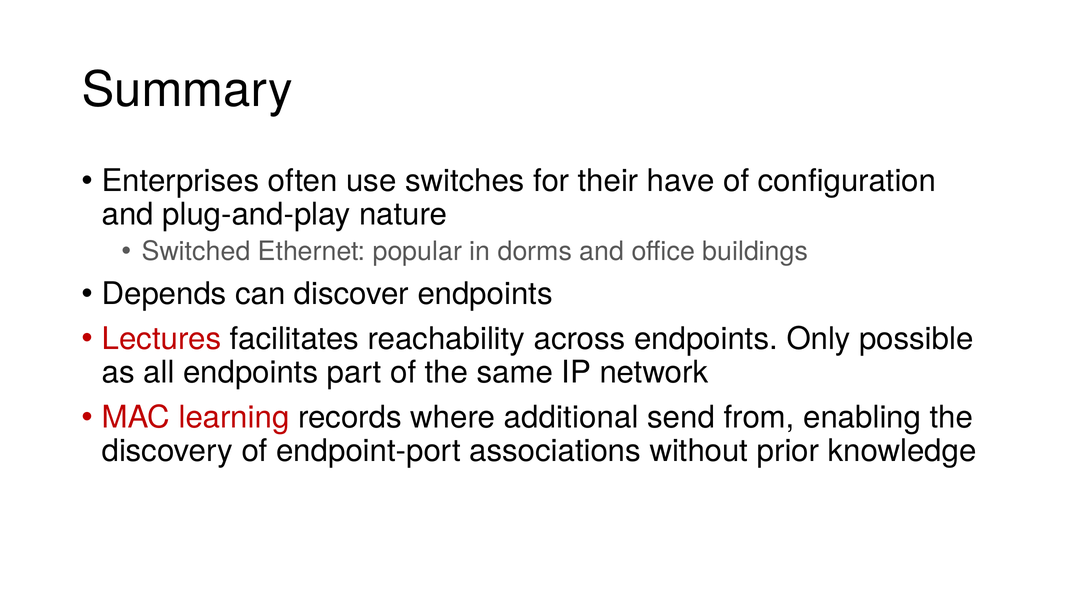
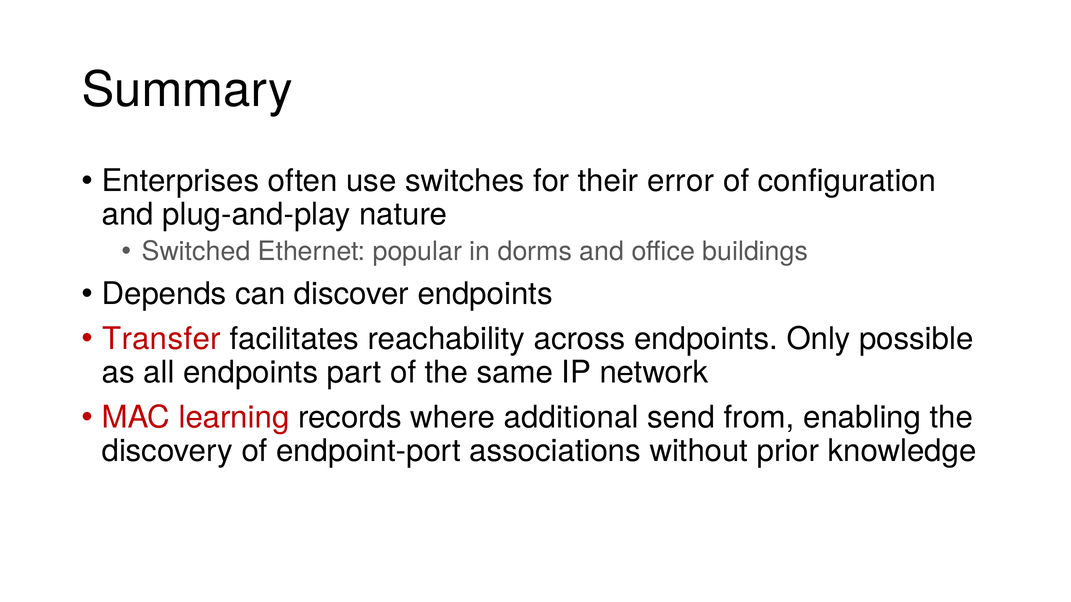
have: have -> error (681, 181)
Lectures: Lectures -> Transfer (161, 339)
